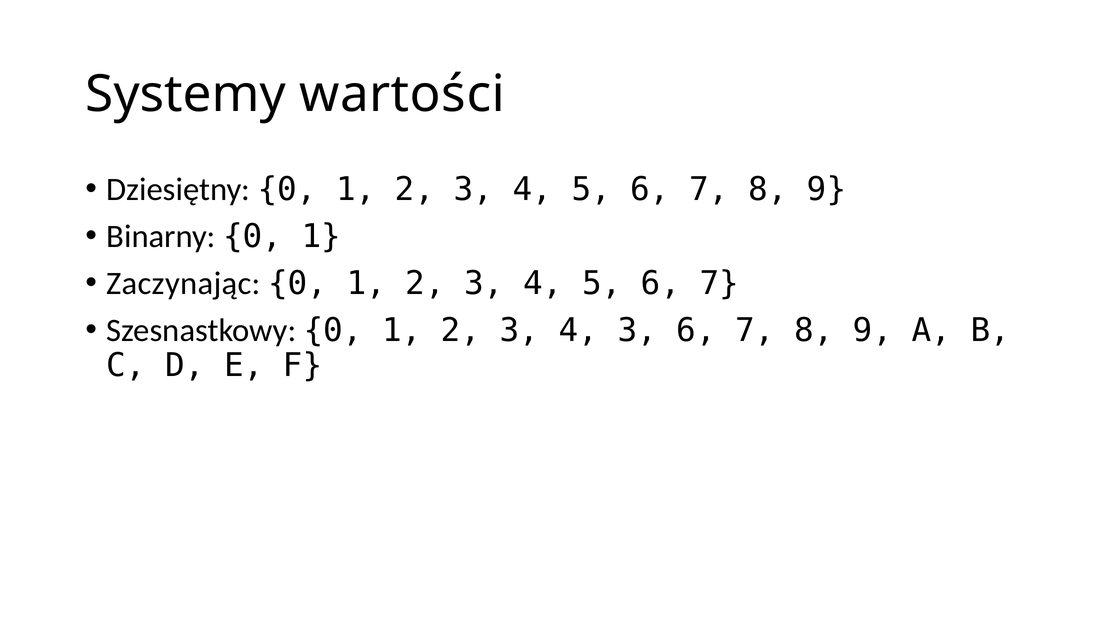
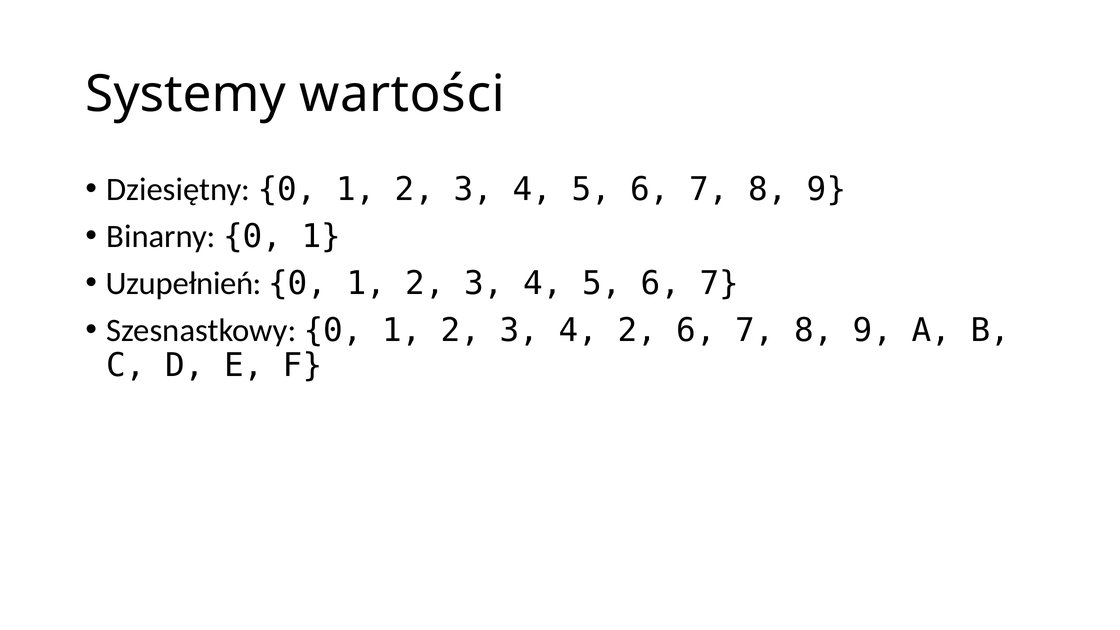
Zaczynając: Zaczynając -> Uzupełnień (184, 283)
4 3: 3 -> 2 (637, 330)
